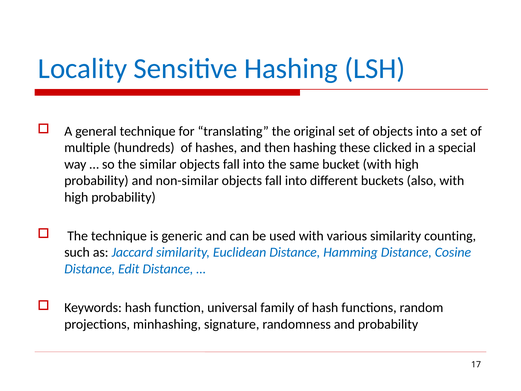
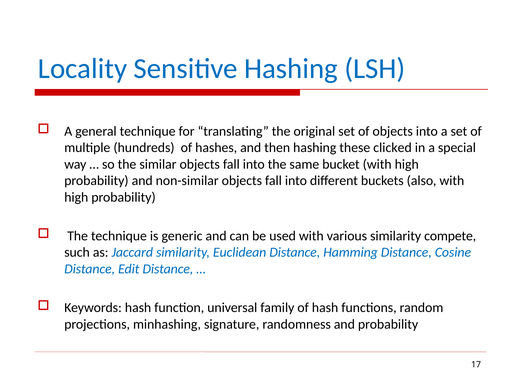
counting: counting -> compete (450, 236)
